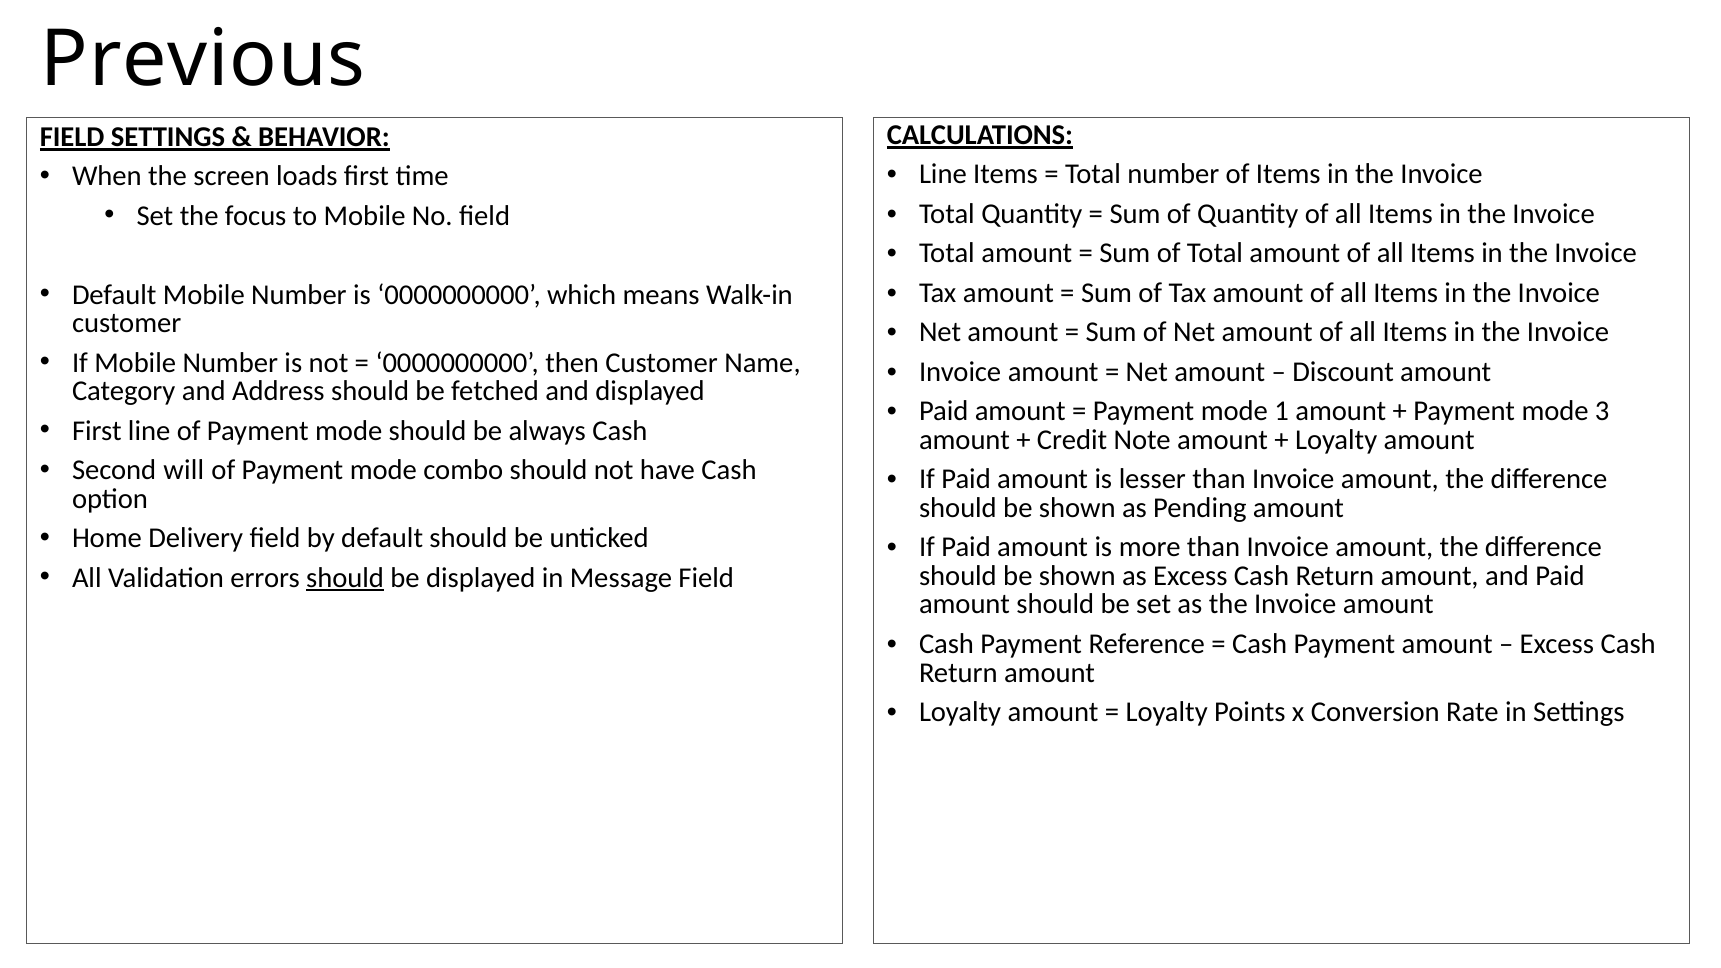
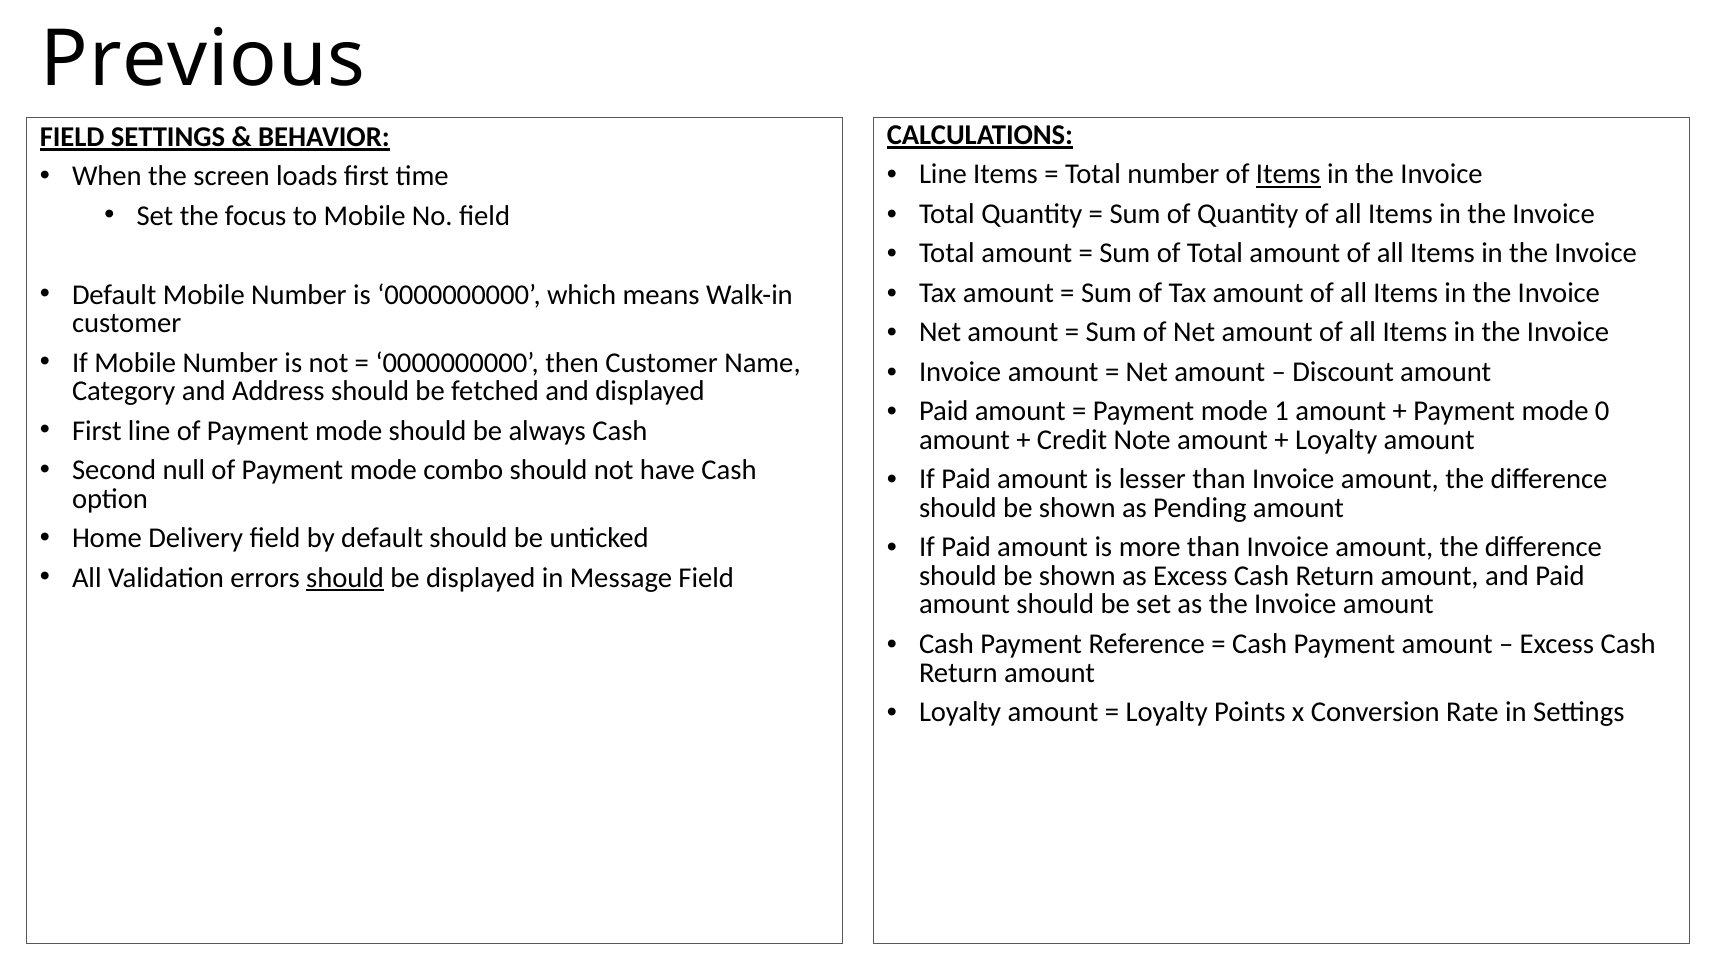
Items underline: none -> present (1288, 174)
3: 3 -> 0 (1602, 411)
will: will -> null (184, 470)
